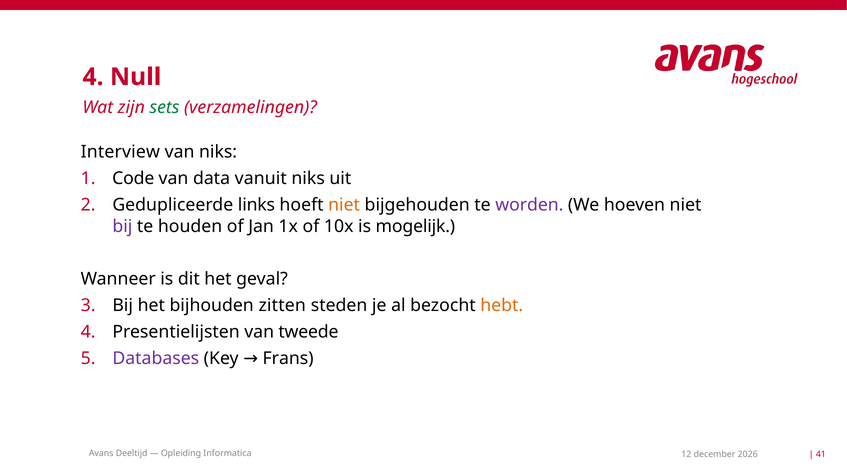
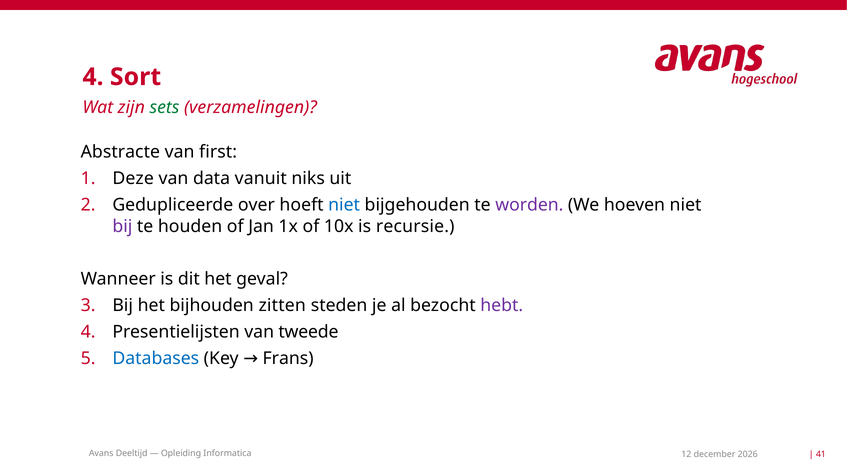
Null: Null -> Sort (136, 77)
Interview: Interview -> Abstracte (120, 152)
van niks: niks -> first (218, 152)
Code: Code -> Deze (133, 179)
links: links -> over (256, 205)
niet colour: orange -> blue (344, 205)
mogelijk: mogelijk -> recursie (415, 226)
hebt colour: orange -> purple (502, 306)
Databases colour: purple -> blue (156, 359)
